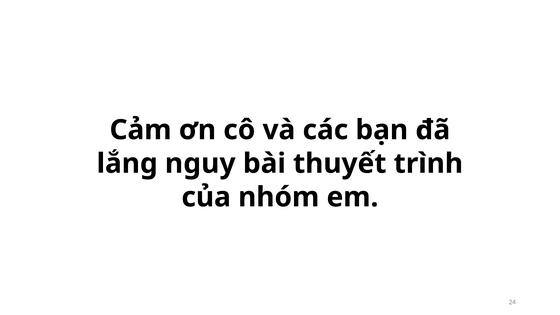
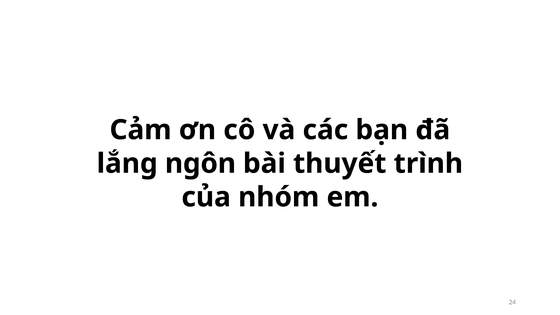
nguy: nguy -> ngôn (200, 164)
